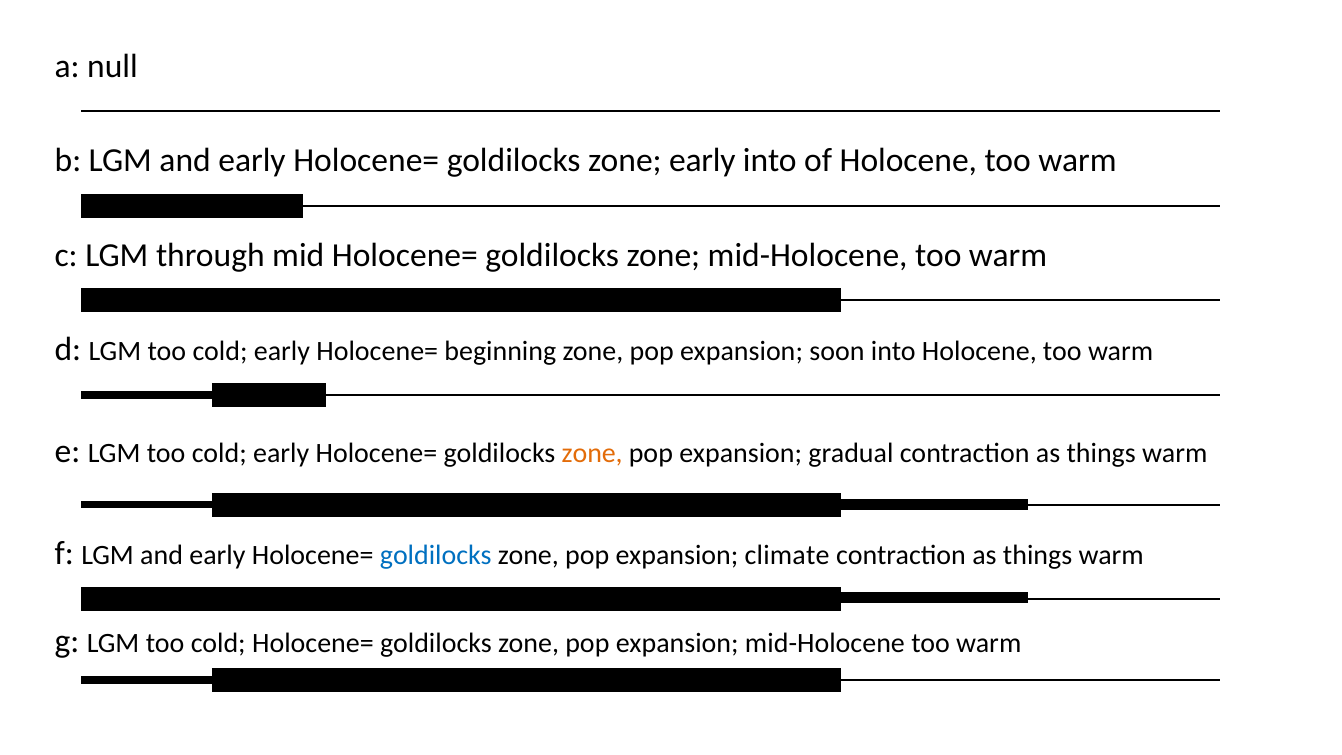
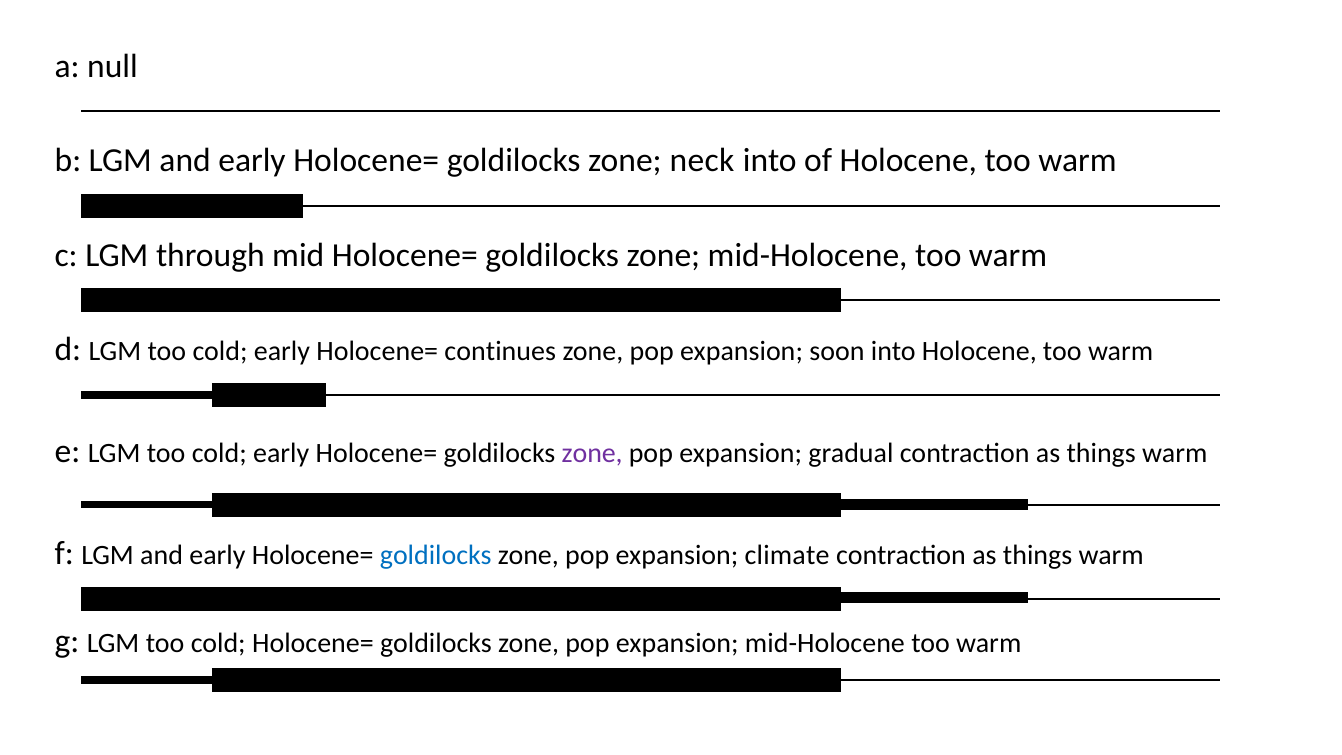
zone early: early -> neck (702, 161)
beginning: beginning -> continues (500, 351)
zone colour: orange -> purple (592, 453)
